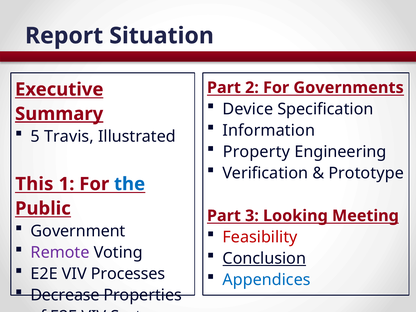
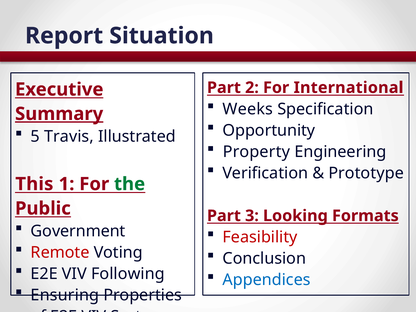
Governments: Governments -> International (349, 88)
Device: Device -> Weeks (248, 109)
Information: Information -> Opportunity (269, 130)
the colour: blue -> green (130, 184)
Meeting: Meeting -> Formats (365, 216)
Remote colour: purple -> red (60, 252)
Conclusion underline: present -> none (264, 259)
Processes: Processes -> Following (128, 274)
Decrease: Decrease -> Ensuring (65, 295)
